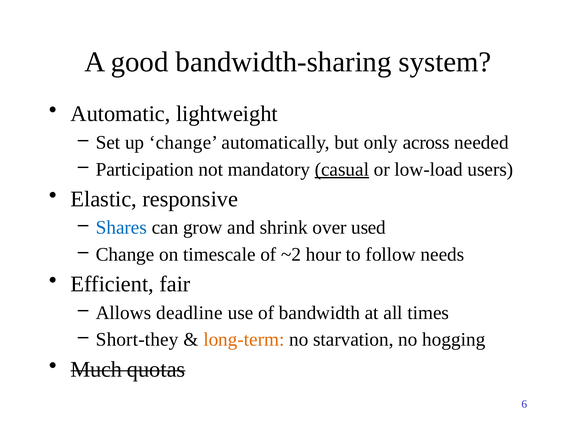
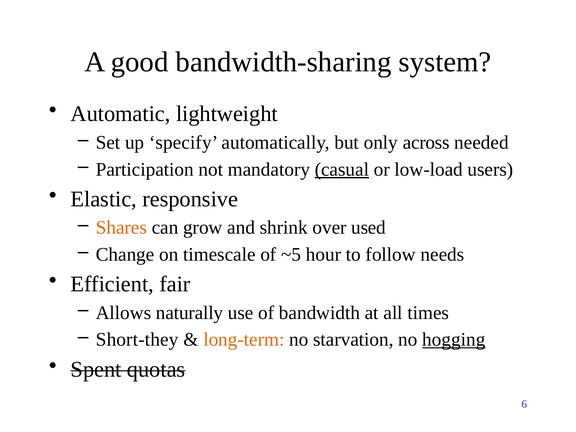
up change: change -> specify (184, 142)
Shares colour: blue -> orange (121, 228)
~2: ~2 -> ~5 (291, 254)
deadline: deadline -> naturally (190, 313)
hogging underline: none -> present (454, 340)
Much: Much -> Spent (96, 369)
